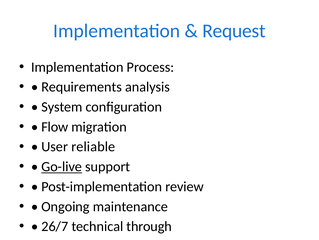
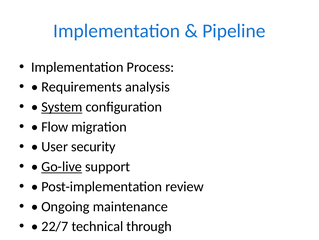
Request: Request -> Pipeline (234, 31)
System underline: none -> present (62, 107)
User reliable: reliable -> security (93, 146)
26/7: 26/7 -> 22/7 (55, 226)
